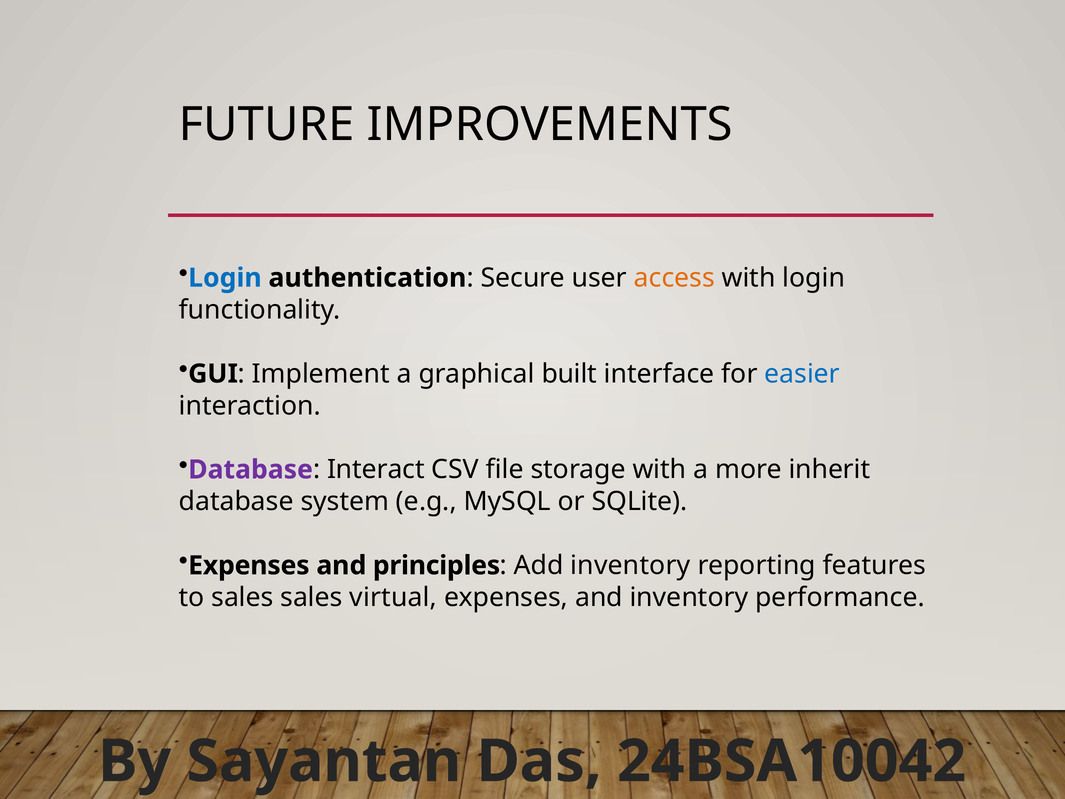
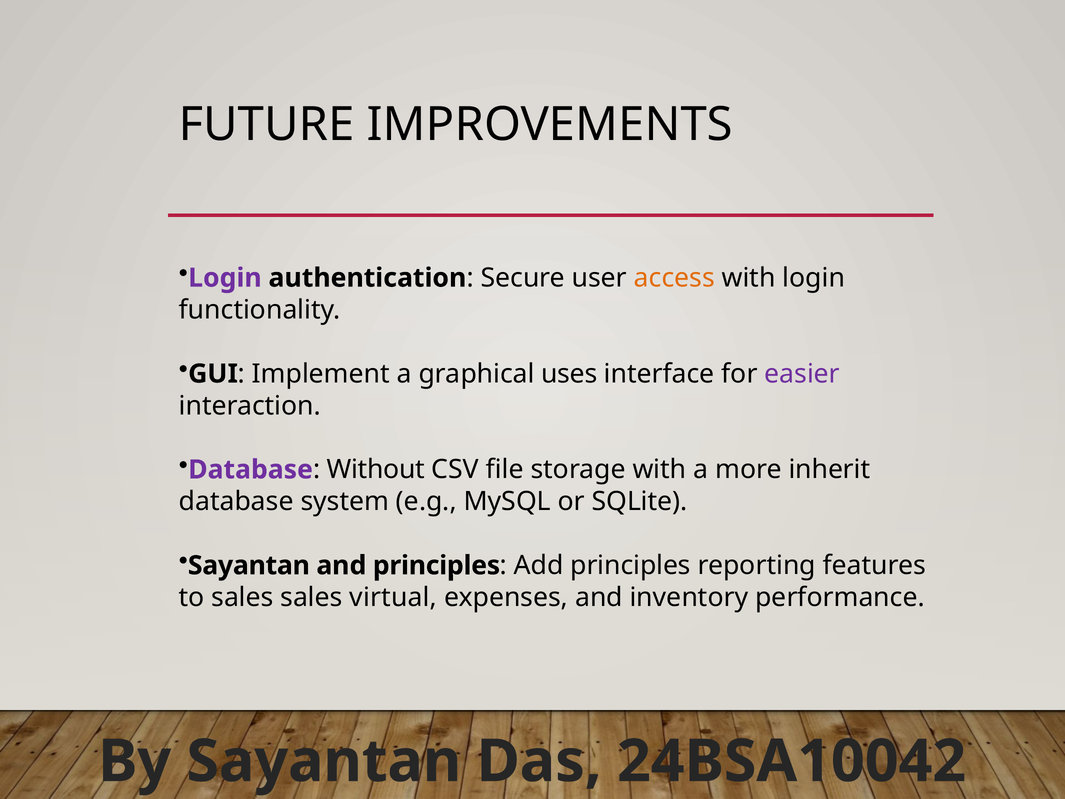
Login colour: blue -> purple (225, 278)
built: built -> uses (569, 374)
easier colour: blue -> purple (802, 374)
Interact: Interact -> Without (376, 469)
Expenses: Expenses -> Sayantan (249, 565)
Add inventory: inventory -> principles (631, 565)
